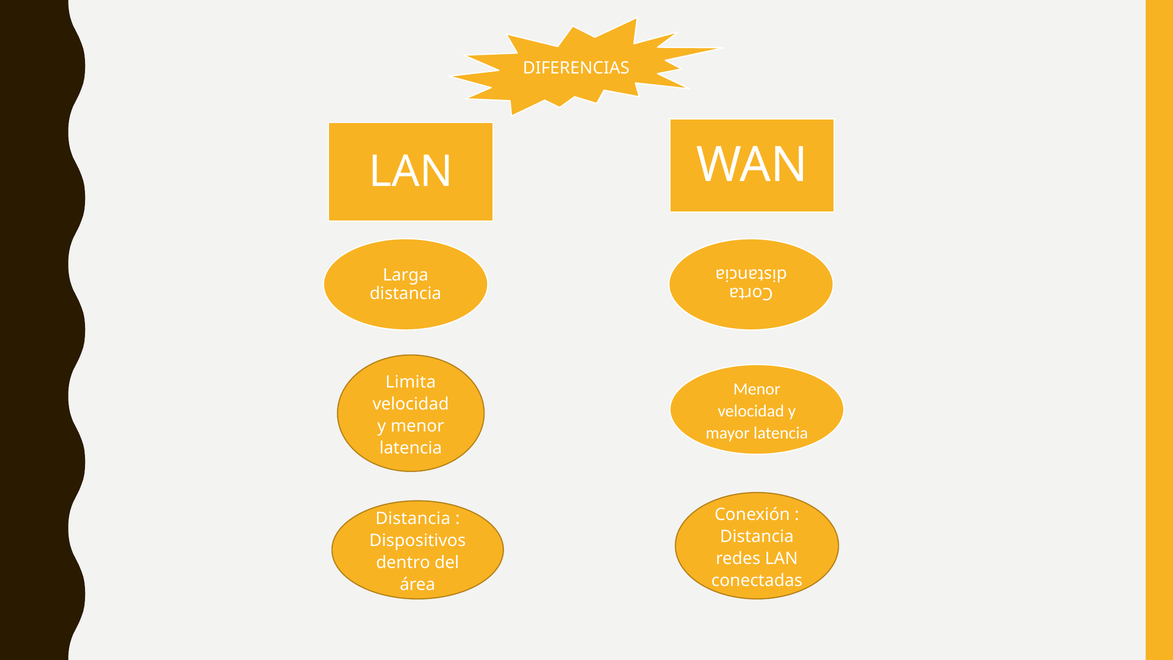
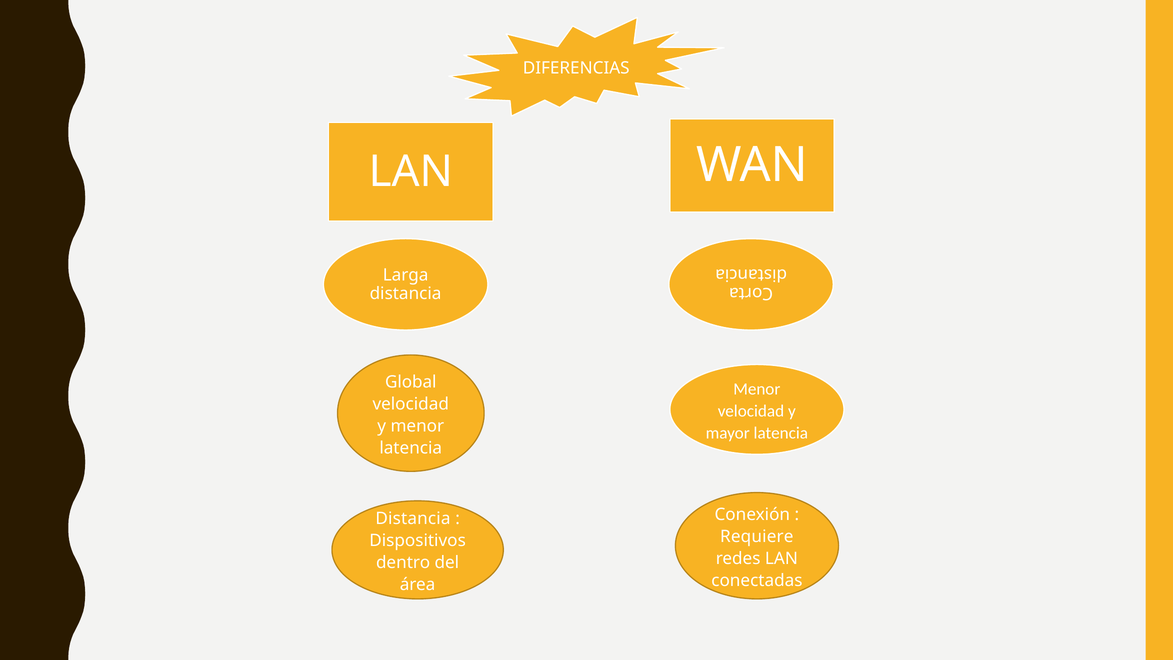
Limita: Limita -> Global (411, 382)
Distancia: Distancia -> Requiere (757, 536)
